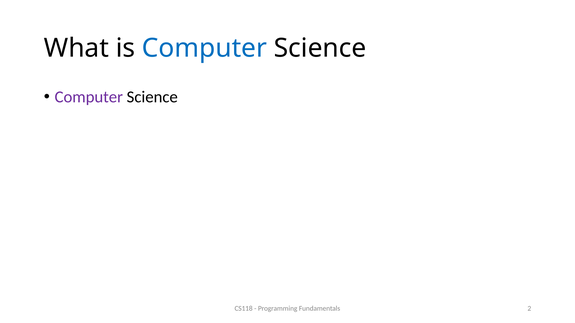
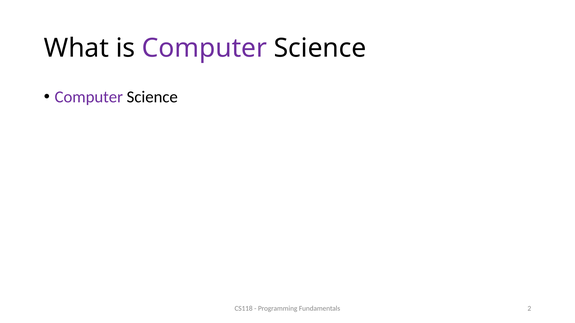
Computer colour: blue -> purple (204, 48)
